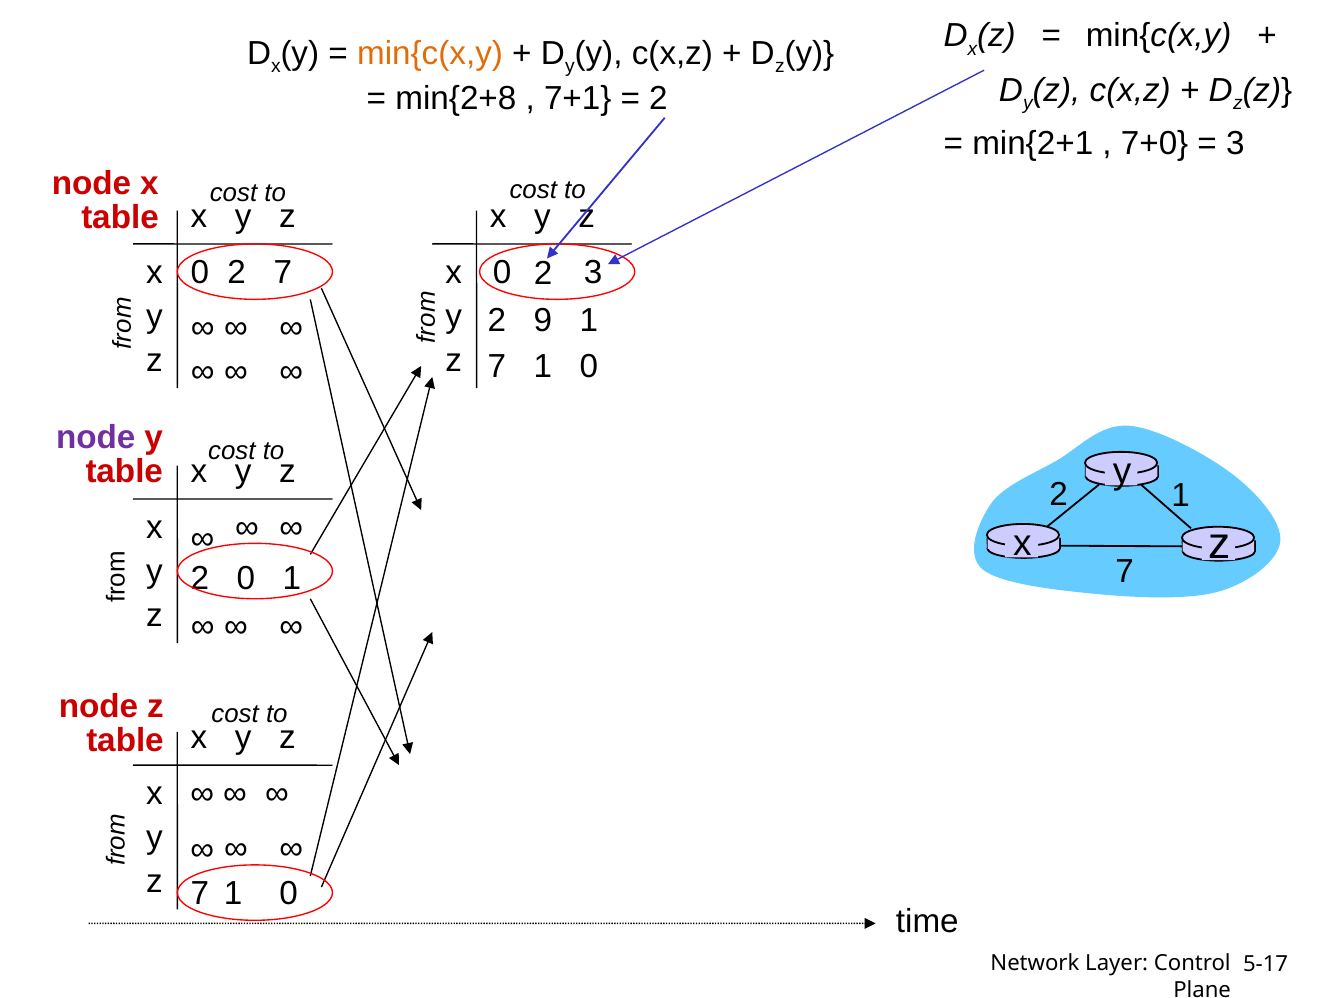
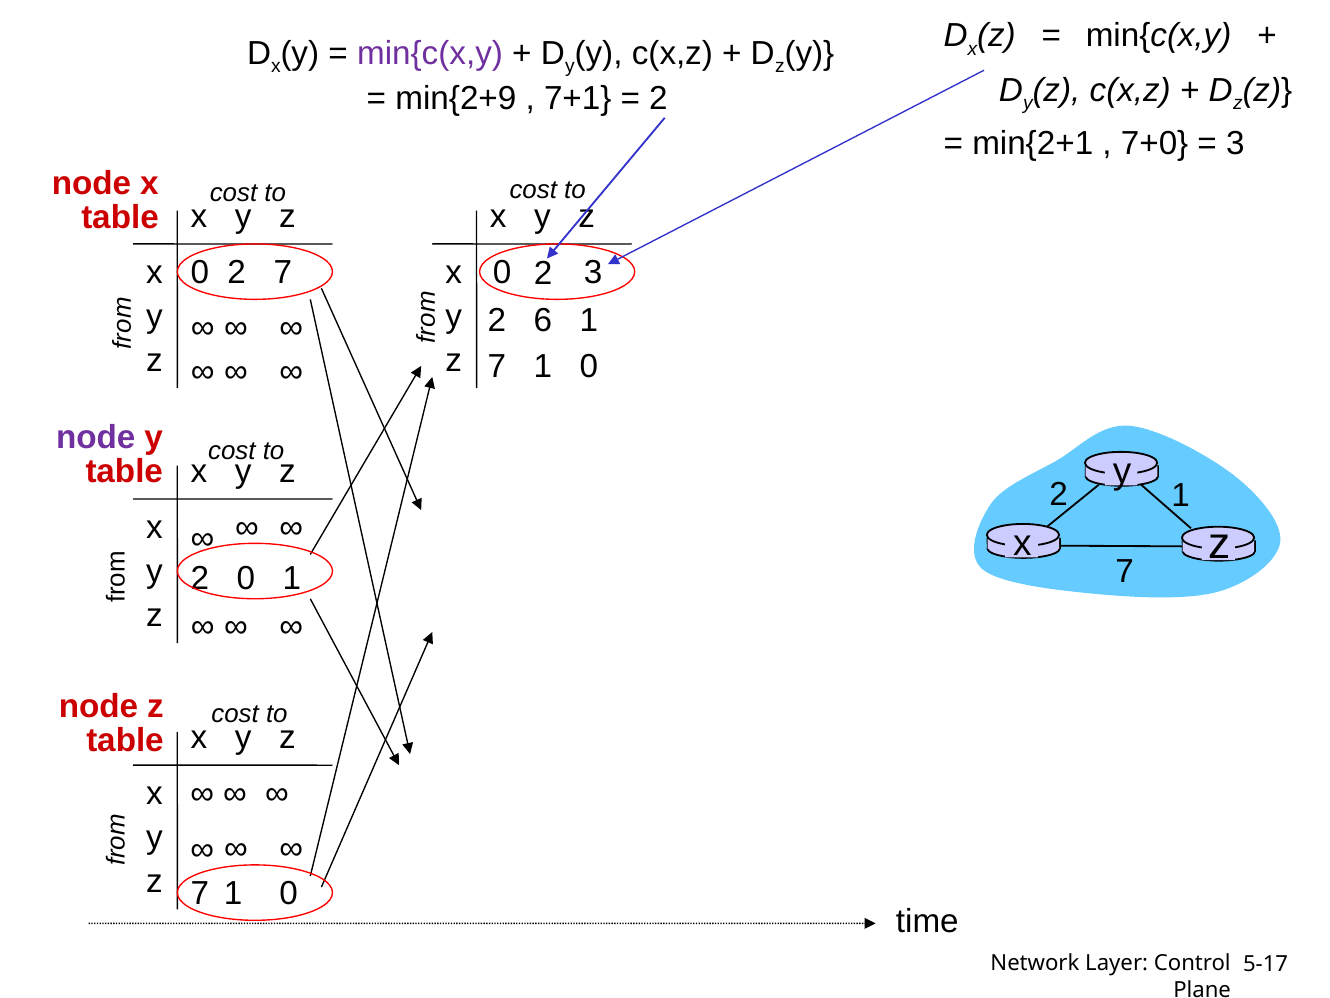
min{c(x,y colour: orange -> purple (430, 54)
min{2+8: min{2+8 -> min{2+9 (456, 99)
9: 9 -> 6 (543, 321)
